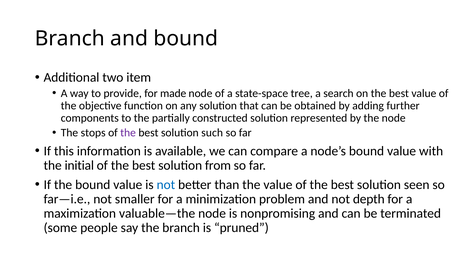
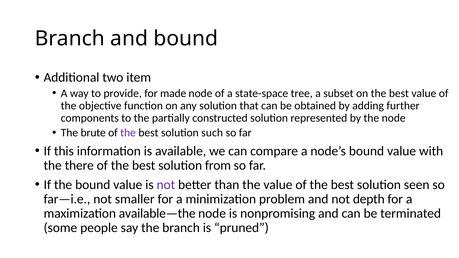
search: search -> subset (338, 93)
stops: stops -> brute (93, 133)
initial: initial -> there (79, 166)
not colour: blue -> purple (166, 185)
valuable—the: valuable—the -> available—the (157, 214)
